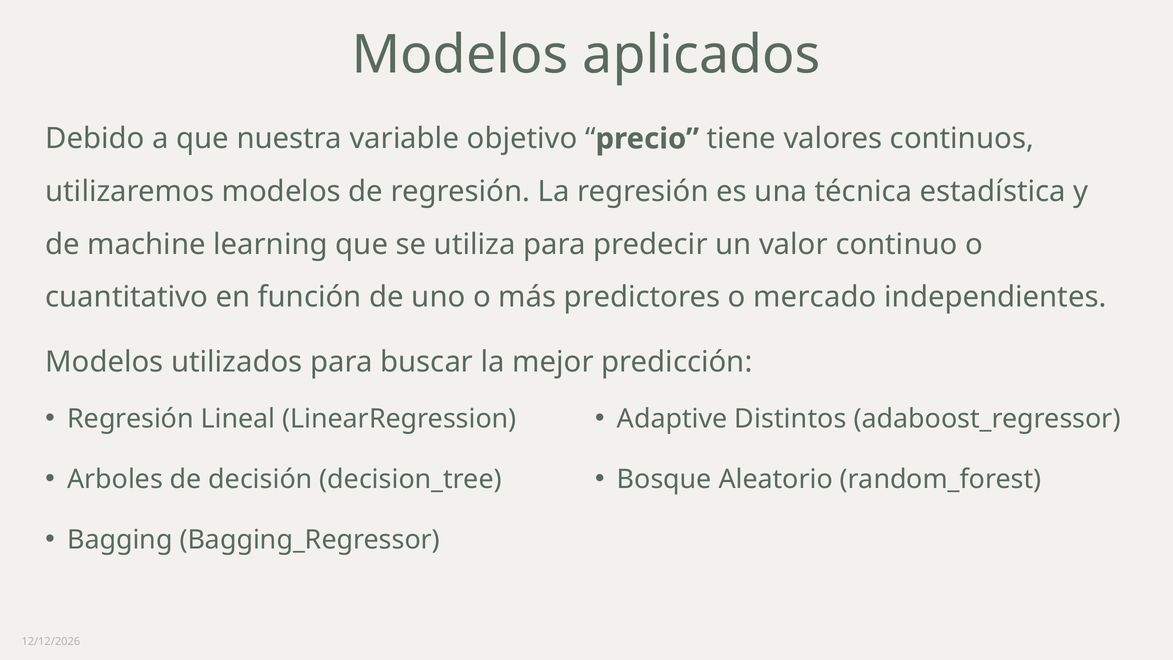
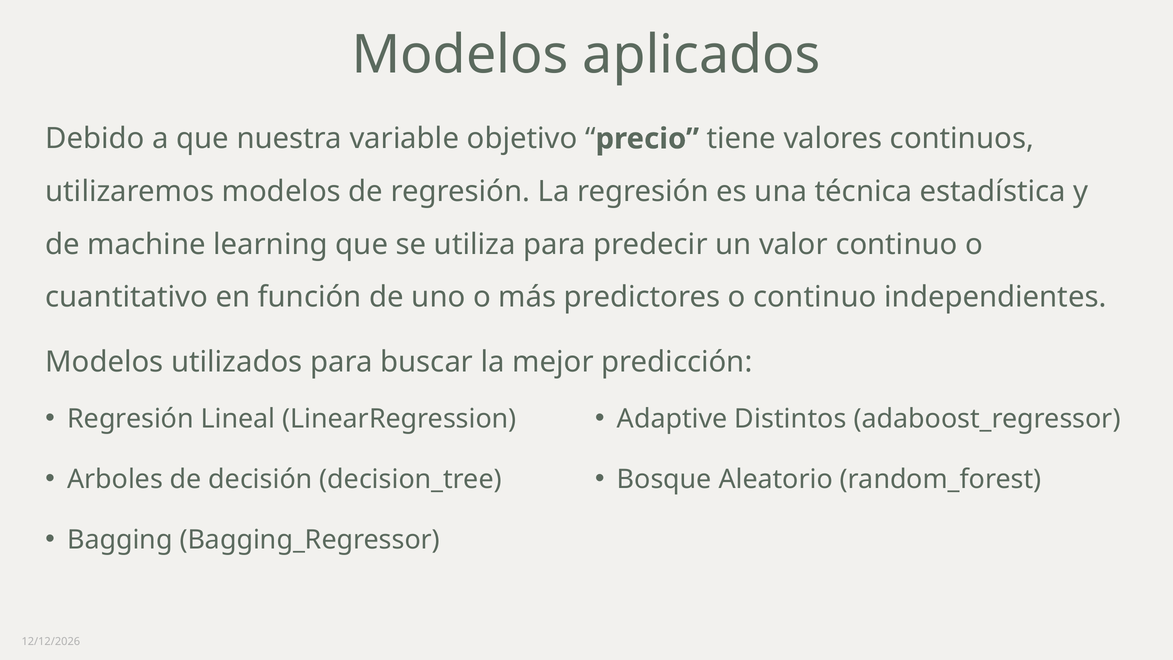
o mercado: mercado -> continuo (815, 297)
